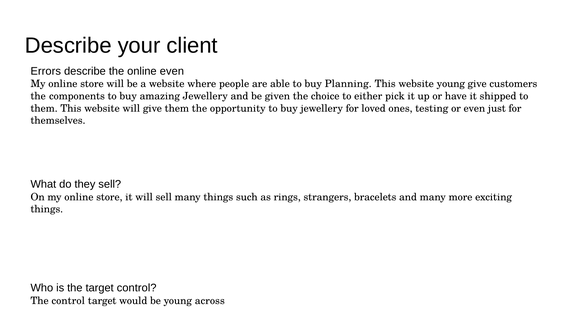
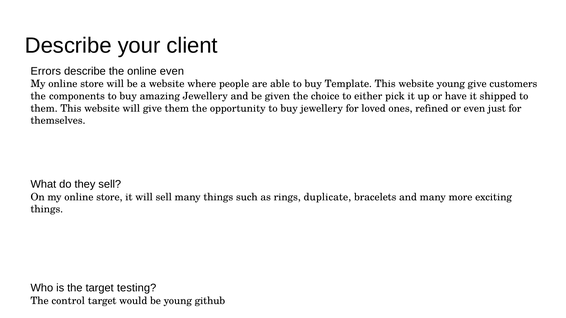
Planning: Planning -> Template (348, 84)
testing: testing -> refined (432, 108)
strangers: strangers -> duplicate (327, 197)
target control: control -> testing (137, 288)
across: across -> github (210, 301)
